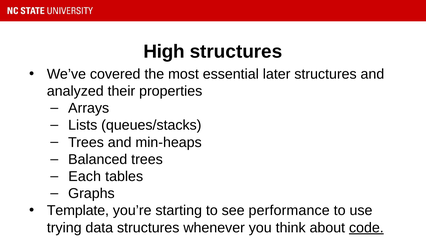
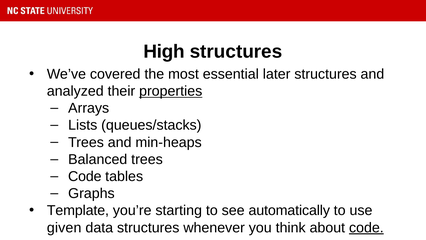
properties underline: none -> present (171, 91)
Each: Each -> Code (85, 176)
performance: performance -> automatically (289, 210)
trying: trying -> given (64, 227)
